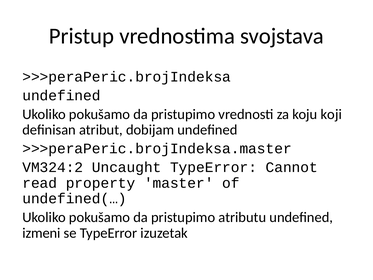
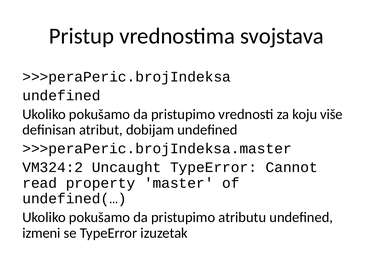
koji: koji -> više (331, 114)
